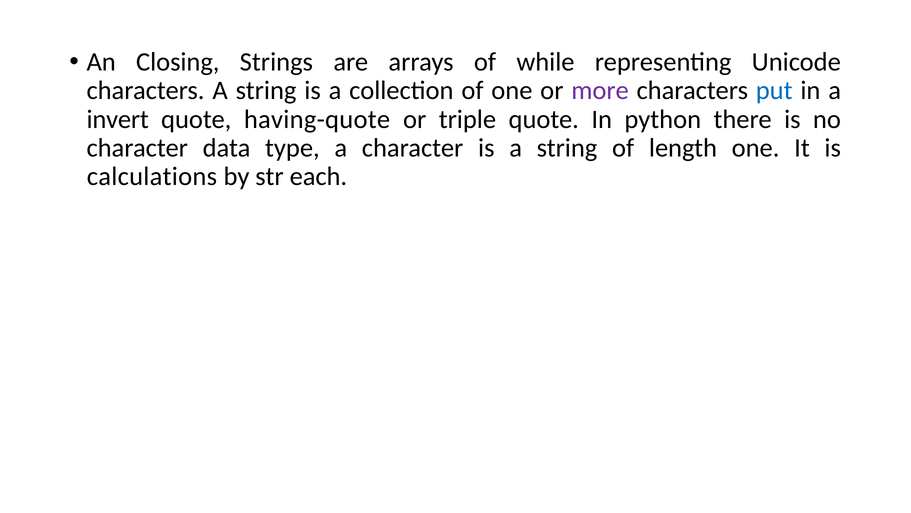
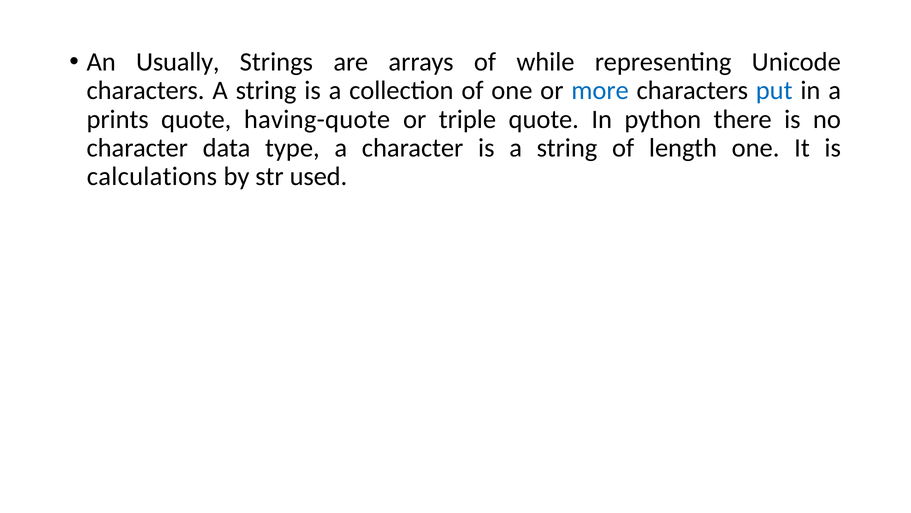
Closing: Closing -> Usually (178, 62)
more colour: purple -> blue (600, 90)
invert: invert -> prints (118, 119)
each: each -> used (318, 177)
